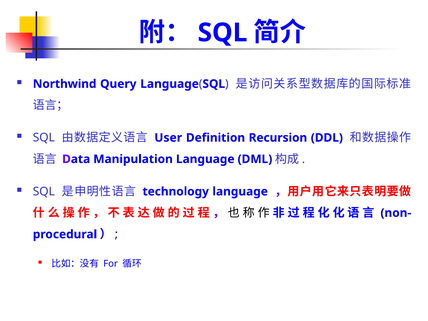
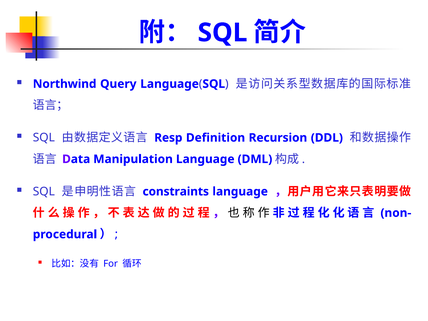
User: User -> Resp (168, 138)
technology: technology -> constraints (176, 192)
